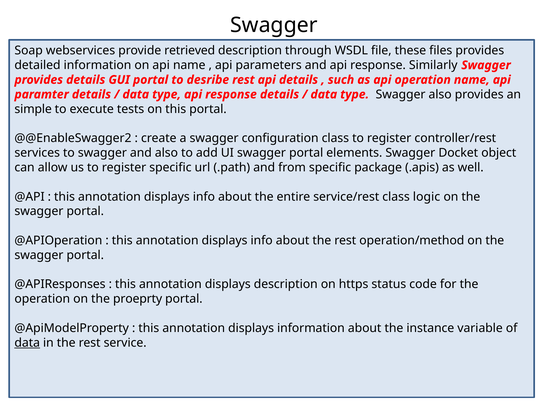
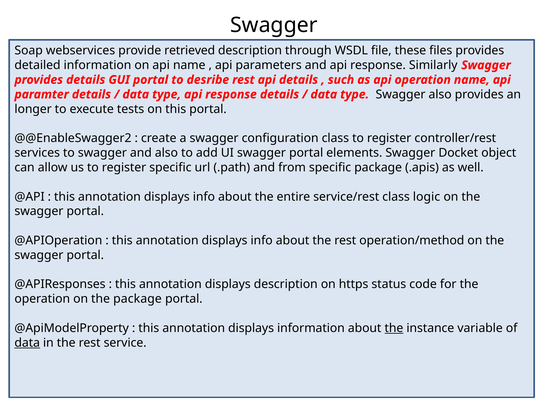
simple: simple -> longer (33, 109)
the proeprty: proeprty -> package (137, 299)
the underline: none -> present (394, 328)
